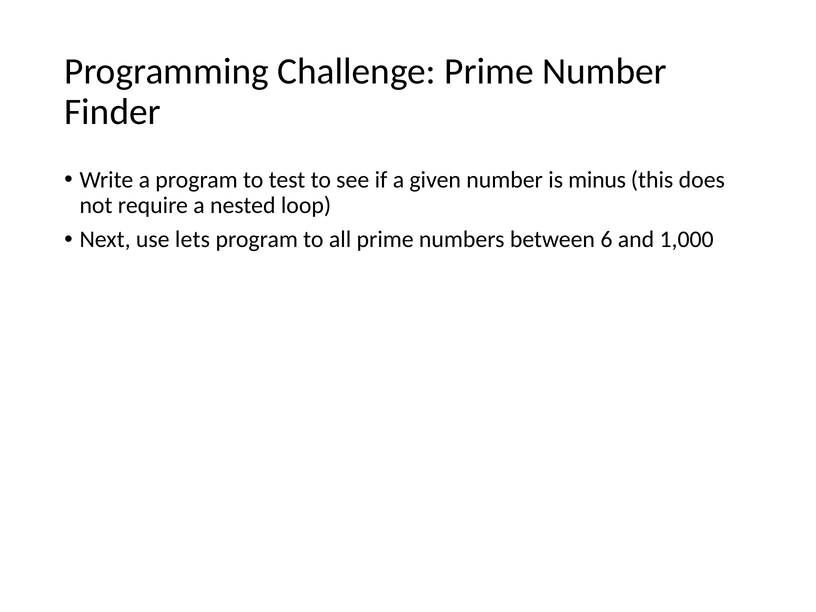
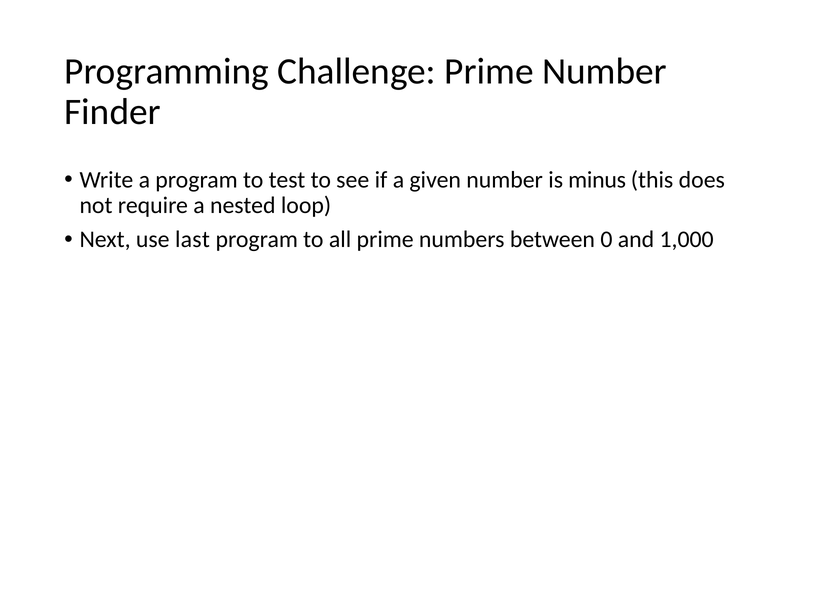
lets: lets -> last (192, 240)
6: 6 -> 0 (606, 240)
